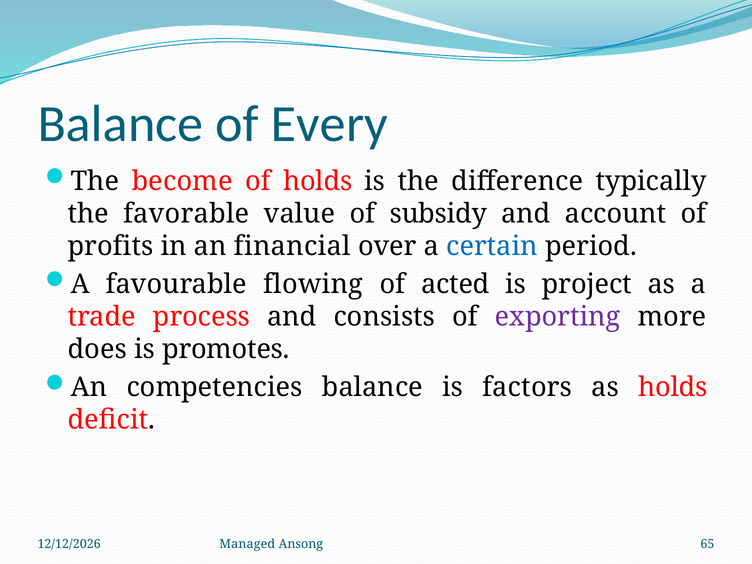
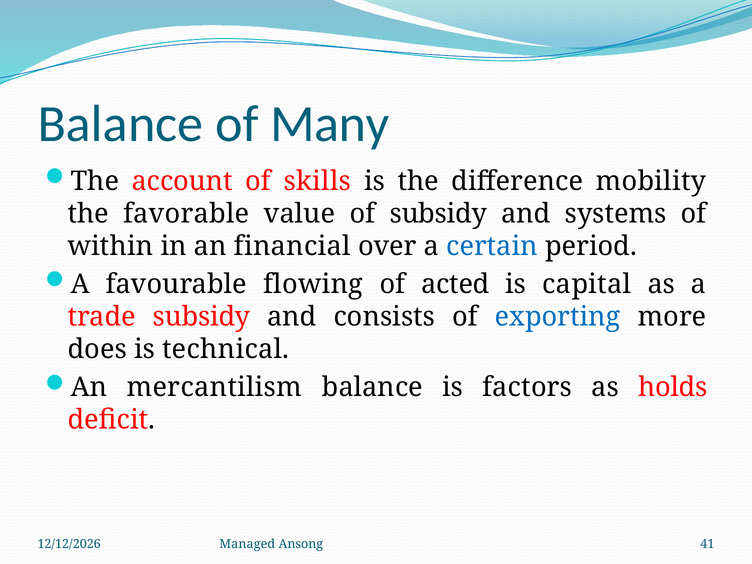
Every: Every -> Many (330, 124)
become: become -> account (182, 181)
of holds: holds -> skills (317, 181)
typically: typically -> mobility (651, 181)
account: account -> systems (616, 214)
profits: profits -> within (110, 246)
project: project -> capital (587, 284)
trade process: process -> subsidy (202, 317)
exporting colour: purple -> blue (558, 317)
promotes: promotes -> technical (226, 349)
competencies: competencies -> mercantilism (214, 387)
65: 65 -> 41 (707, 544)
